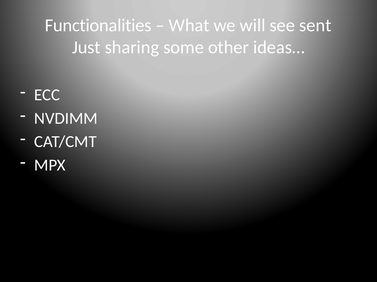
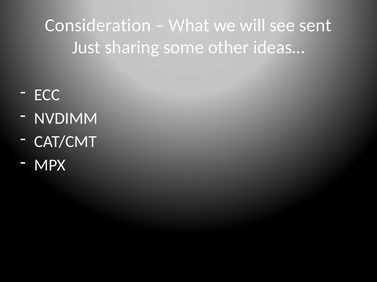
Functionalities: Functionalities -> Consideration (98, 25)
